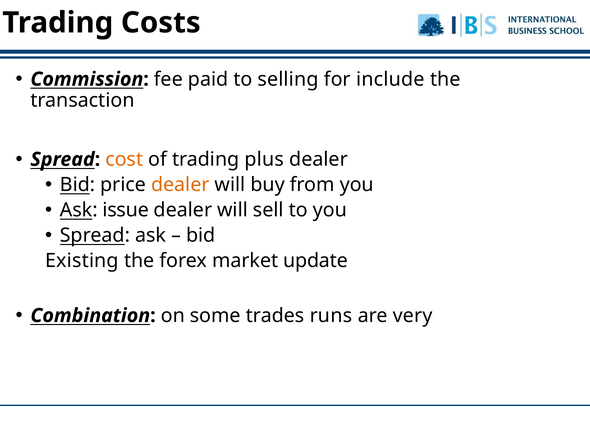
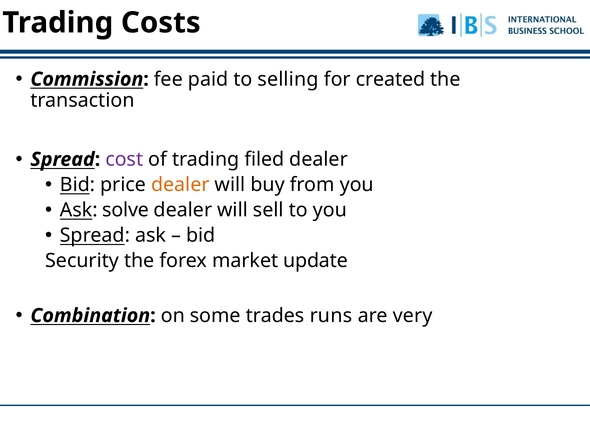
include: include -> created (391, 79)
cost colour: orange -> purple (124, 159)
plus: plus -> filed (264, 159)
issue: issue -> solve (126, 210)
Existing: Existing -> Security (82, 260)
